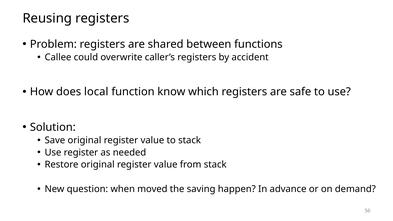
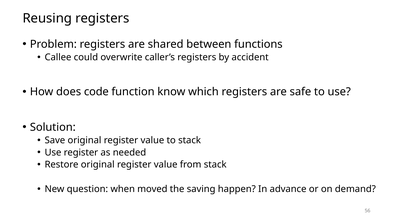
local: local -> code (96, 92)
